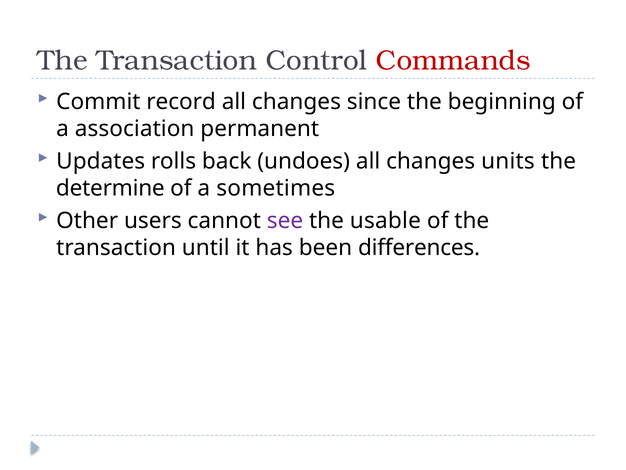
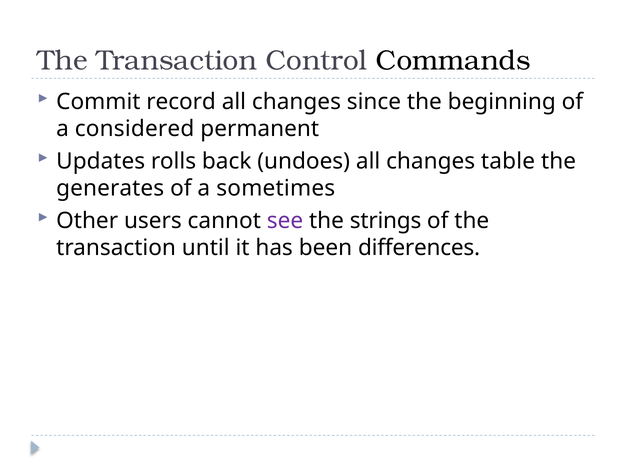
Commands colour: red -> black (453, 60)
association: association -> considered (135, 129)
units: units -> table (508, 161)
determine: determine -> generates (110, 188)
usable: usable -> strings (386, 221)
